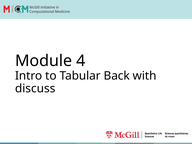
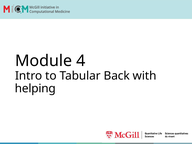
discuss: discuss -> helping (35, 88)
